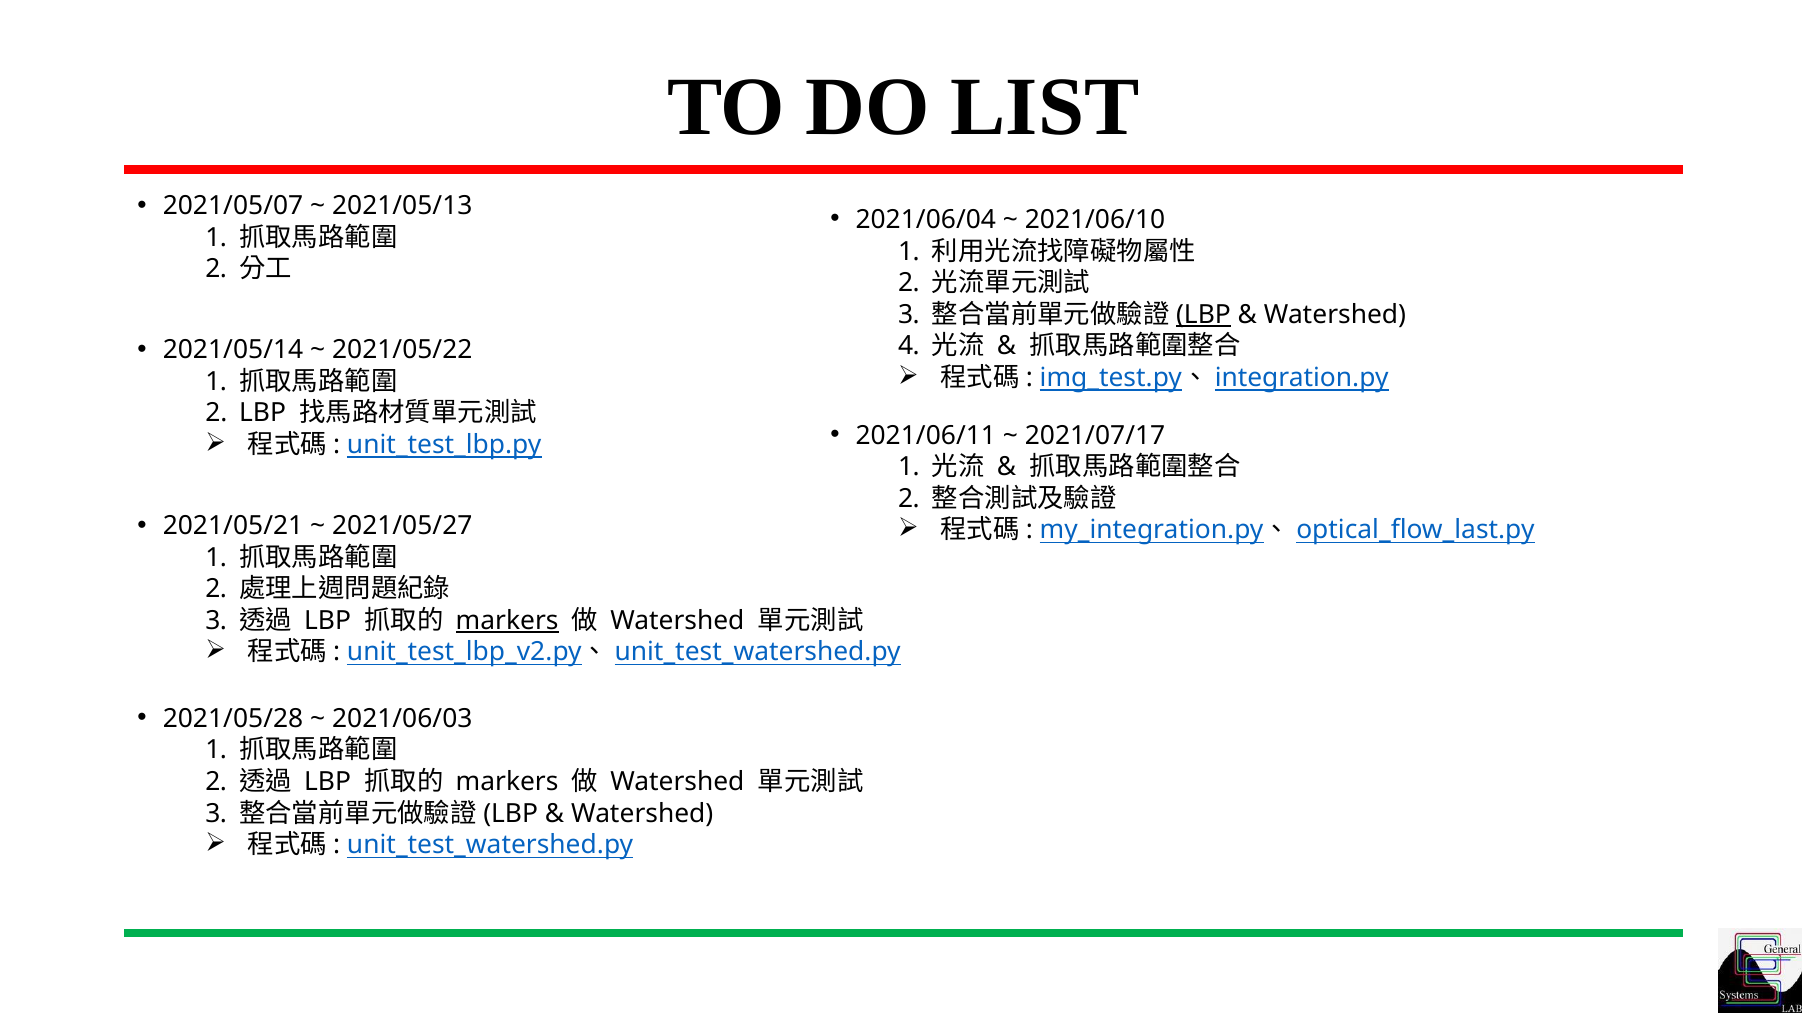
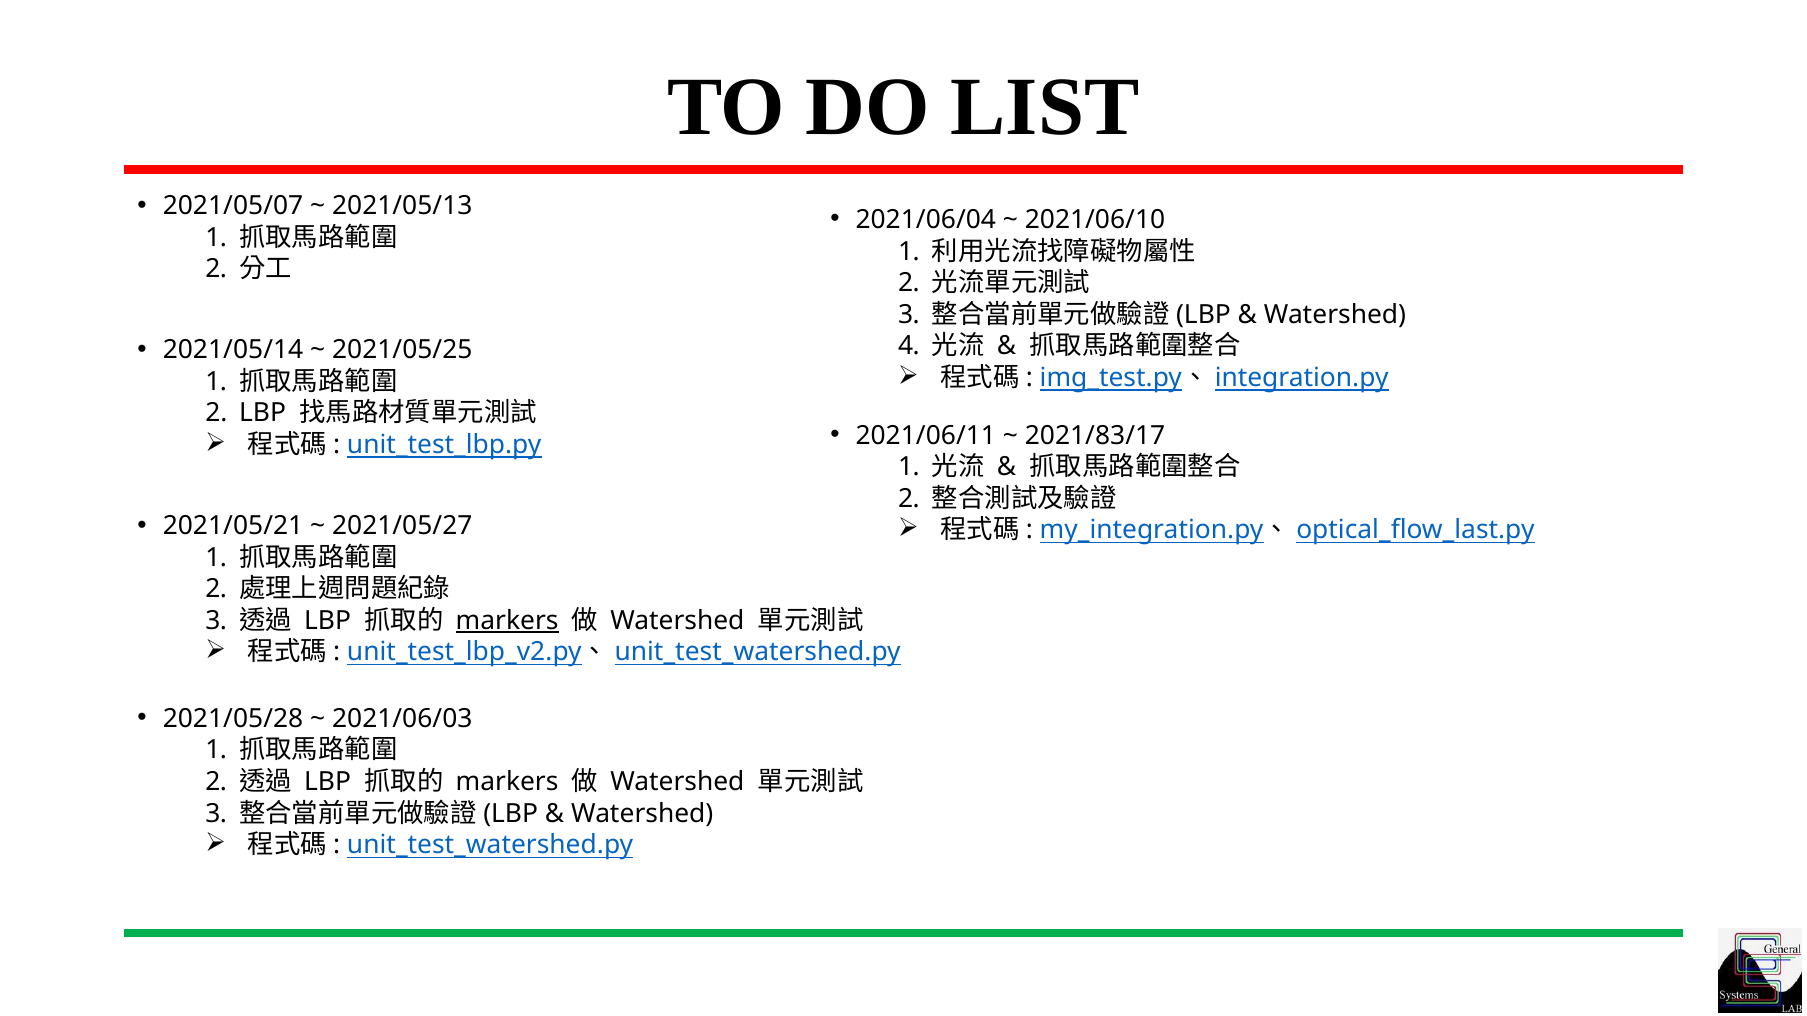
LBP underline: present -> none (1203, 315)
2021/05/22: 2021/05/22 -> 2021/05/25 (402, 350)
2021/07/17: 2021/07/17 -> 2021/83/17 (1095, 436)
